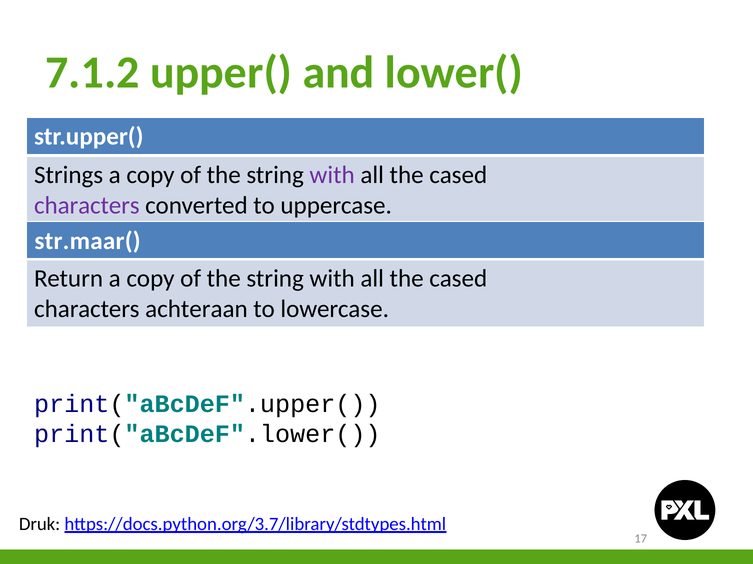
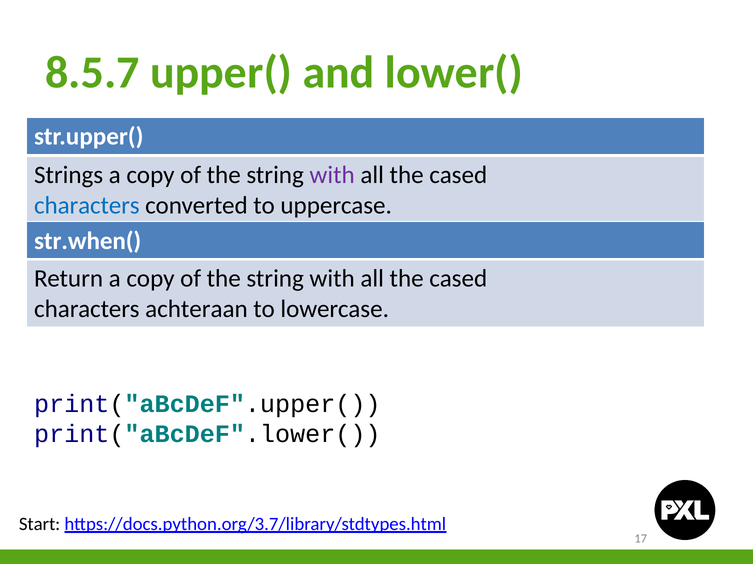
7.1.2: 7.1.2 -> 8.5.7 (92, 73)
characters colour: purple -> blue (87, 206)
str.maar(: str.maar( -> str.when( (88, 241)
Druk: Druk -> Start (40, 525)
